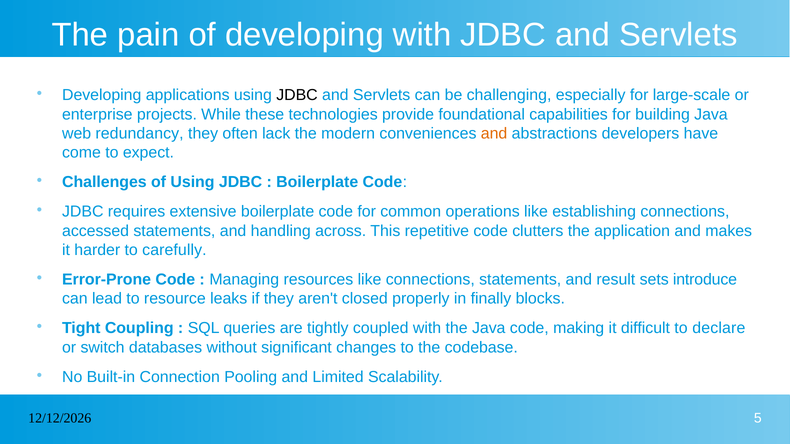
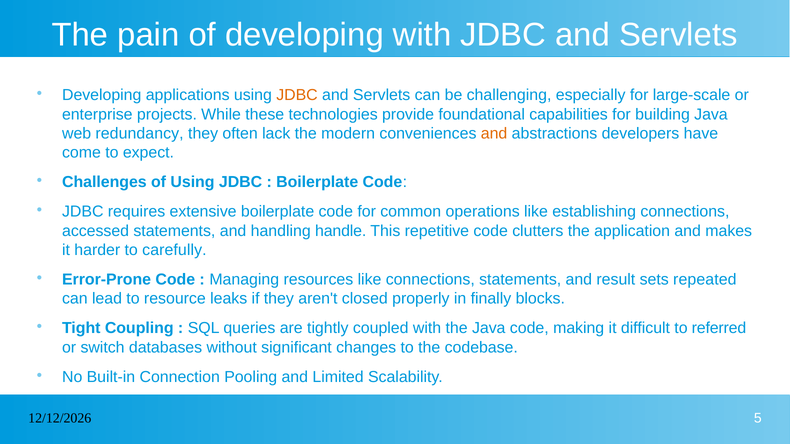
JDBC colour: black -> orange (297, 95)
across: across -> handle (341, 231)
introduce: introduce -> repeated (705, 280)
declare: declare -> referred (719, 329)
